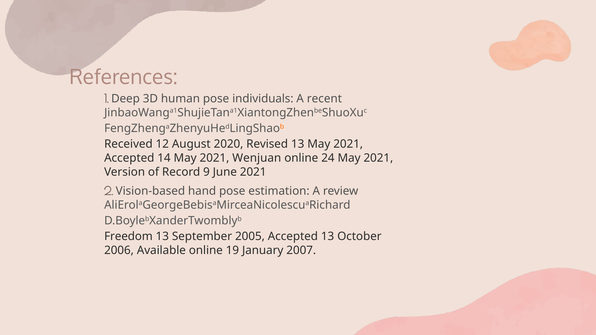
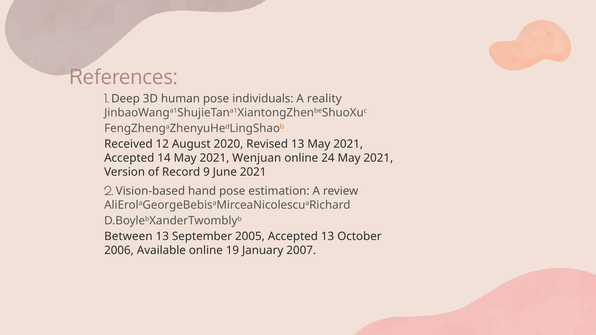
recent: recent -> reality (324, 99)
Freedom: Freedom -> Between (128, 237)
